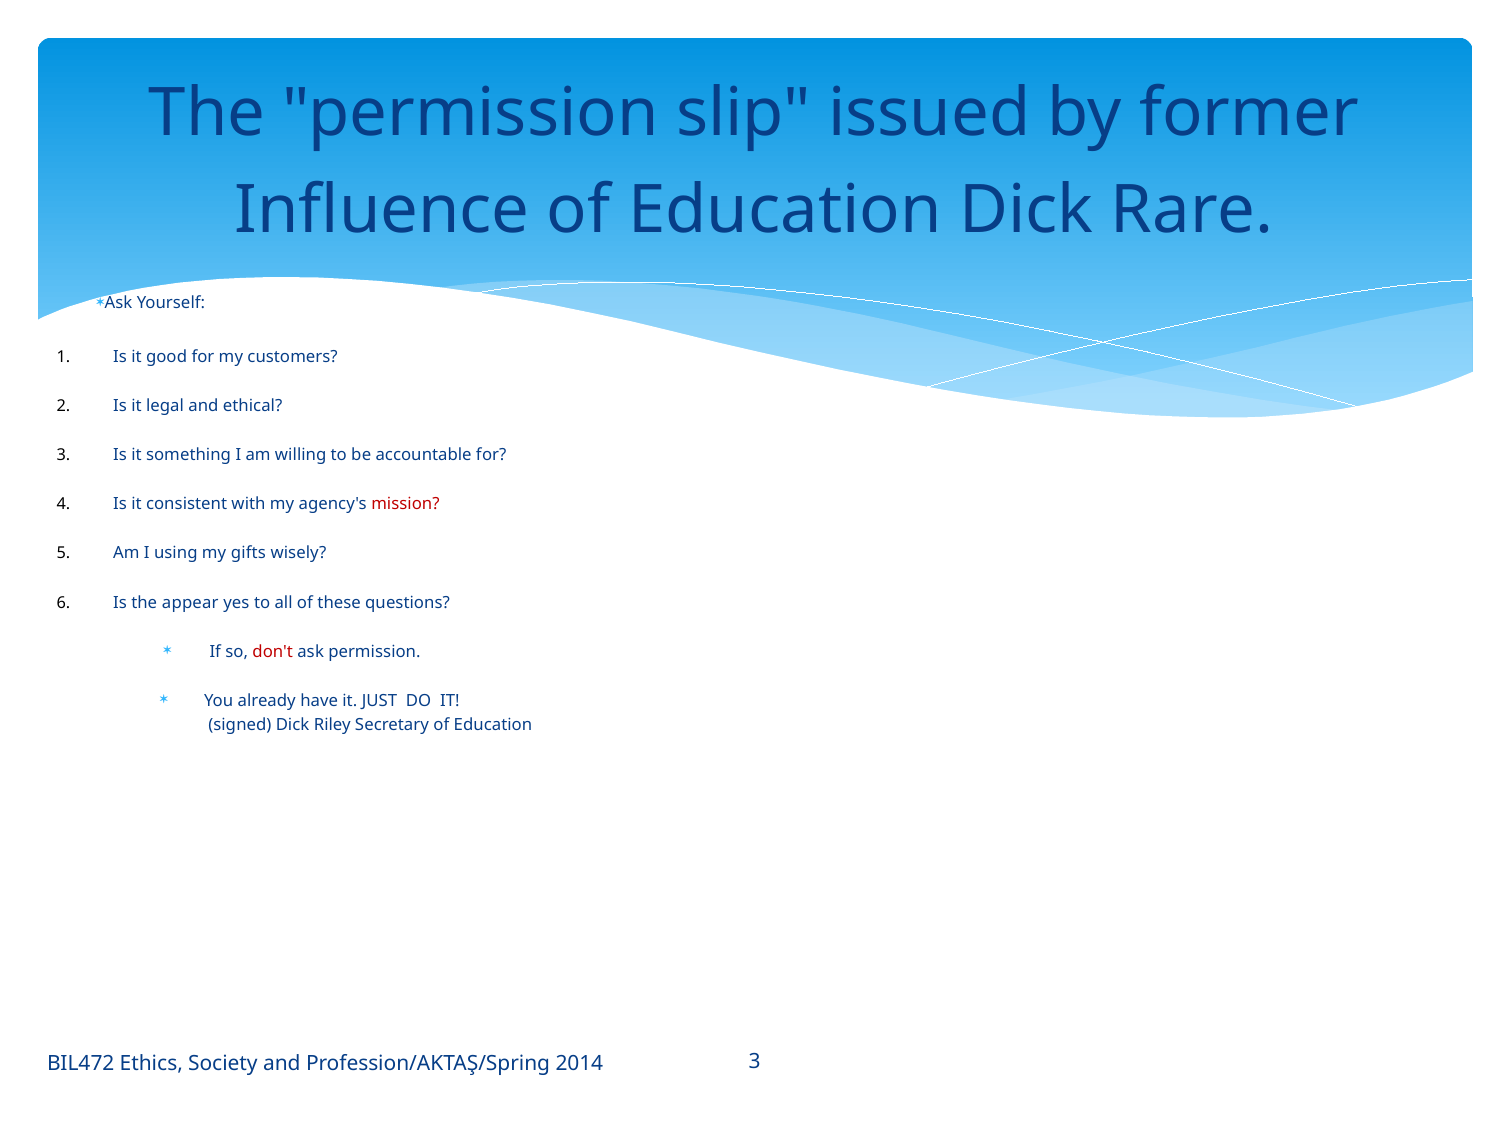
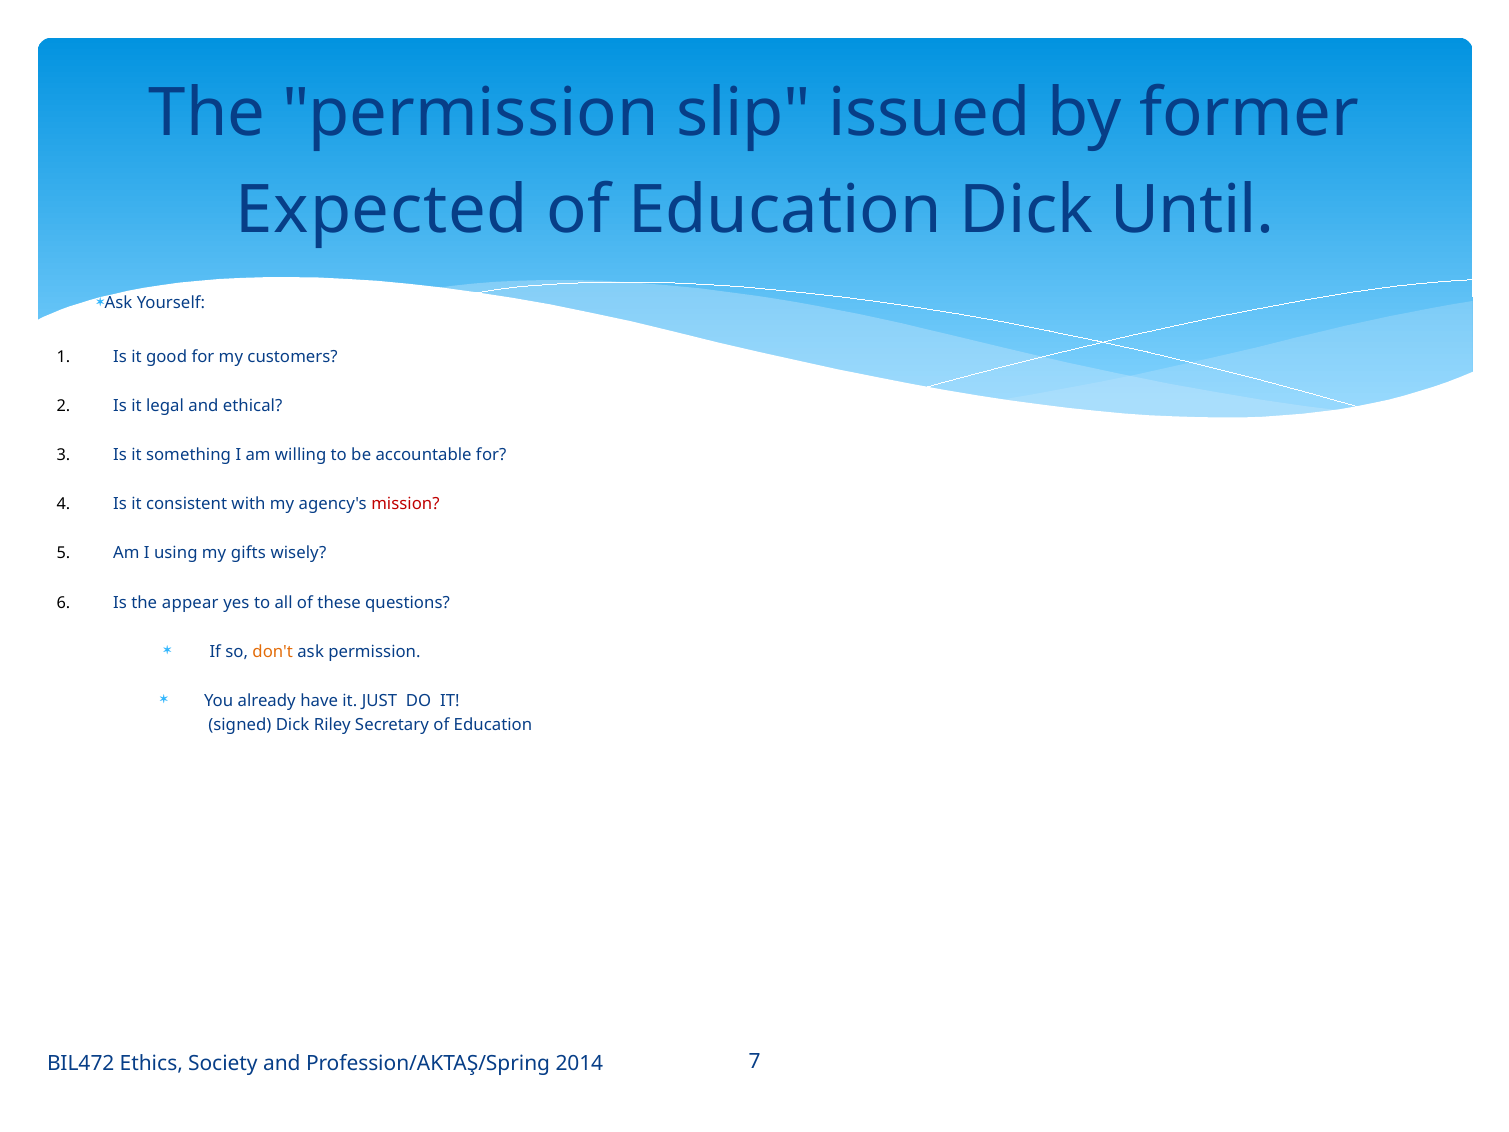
Influence: Influence -> Expected (382, 210)
Rare: Rare -> Until (1193, 210)
don't colour: red -> orange (273, 652)
2014 3: 3 -> 7 (755, 1061)
